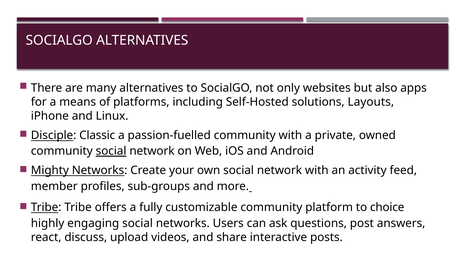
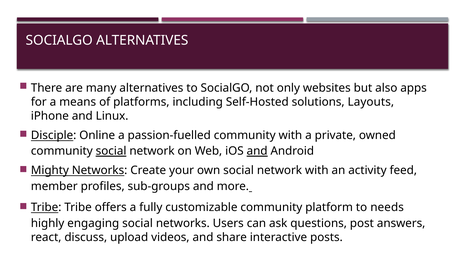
Classic: Classic -> Online (97, 135)
and underline: none -> present (257, 151)
choice: choice -> needs (387, 207)
